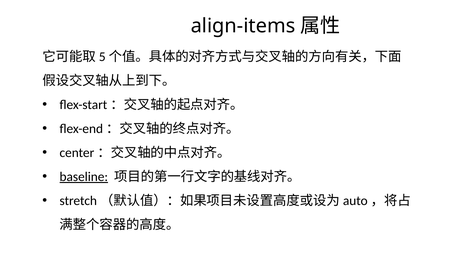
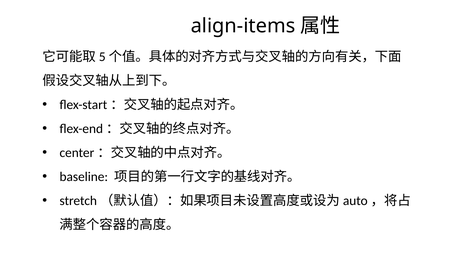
baseline underline: present -> none (84, 177)
